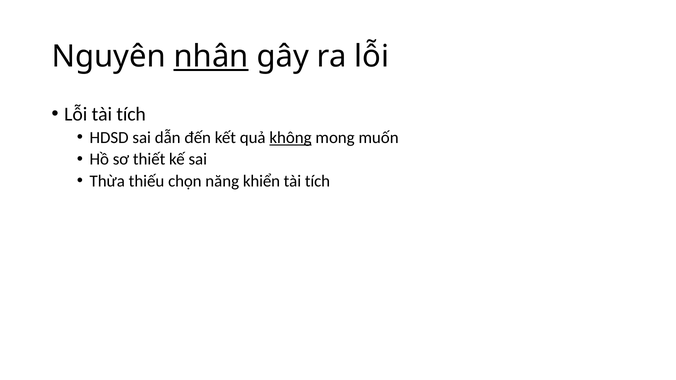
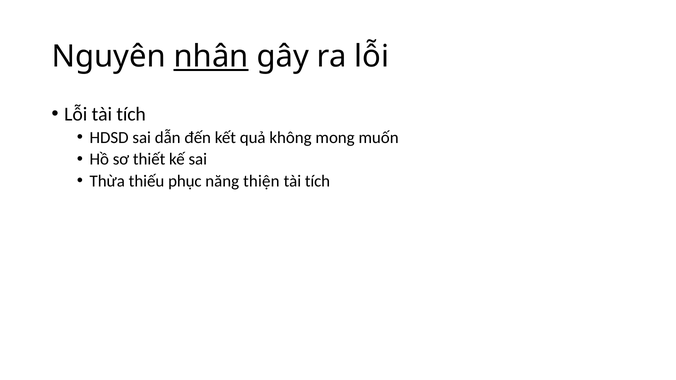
không underline: present -> none (291, 138)
chọn: chọn -> phục (185, 181)
khiển: khiển -> thiện (261, 181)
